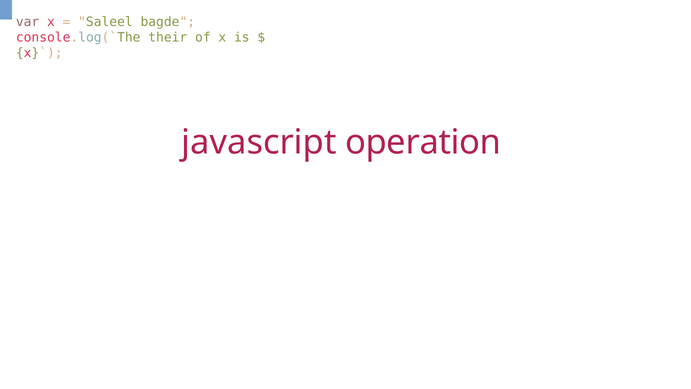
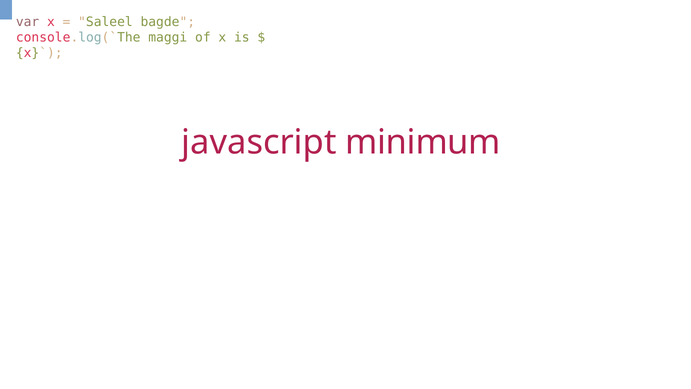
their: their -> maggi (168, 37)
operation: operation -> minimum (423, 142)
